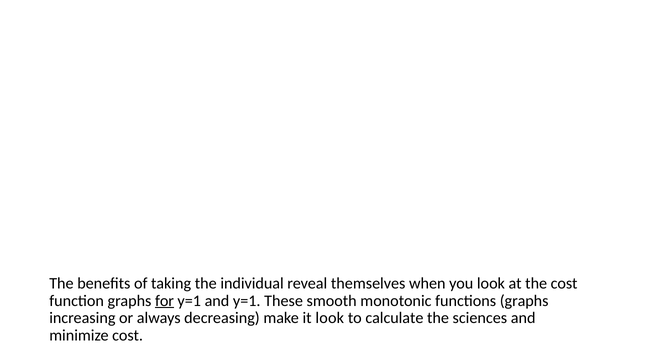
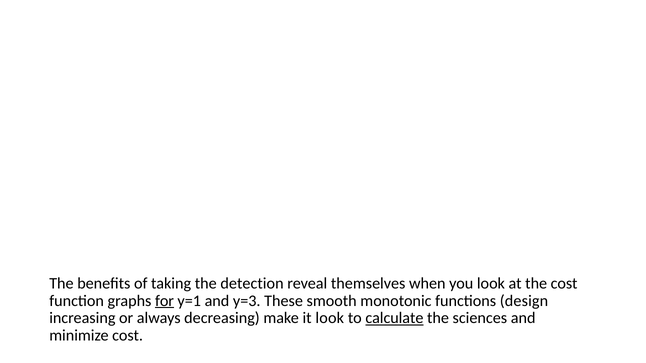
individual: individual -> detection (252, 284)
and y=1: y=1 -> y=3 (247, 301)
functions graphs: graphs -> design (524, 301)
calculate underline: none -> present (394, 318)
